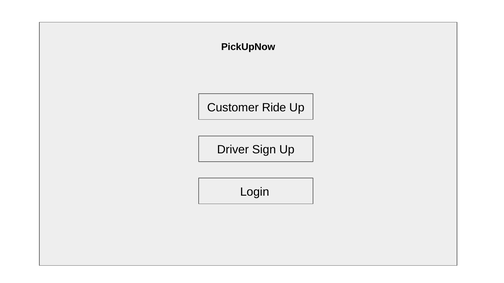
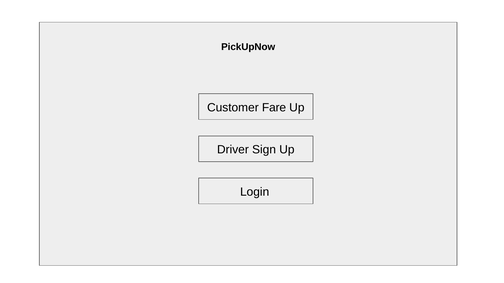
Ride: Ride -> Fare (274, 108)
